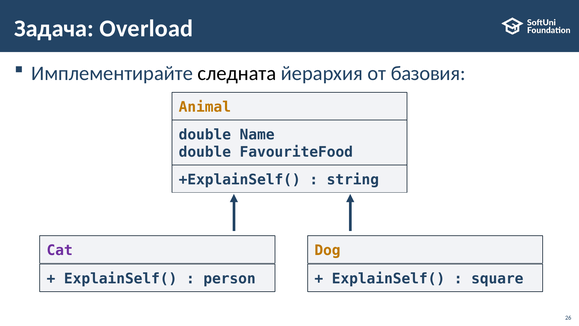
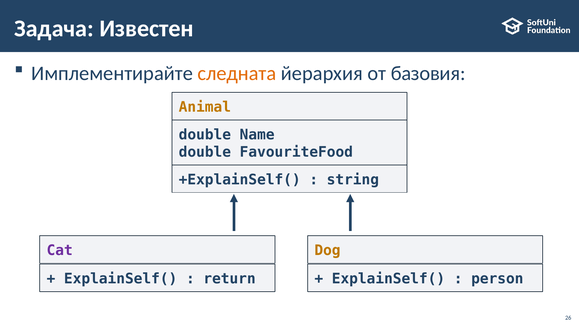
Overload: Overload -> Известен (147, 29)
следната colour: black -> orange (237, 73)
person: person -> return (230, 279)
square: square -> person (497, 279)
